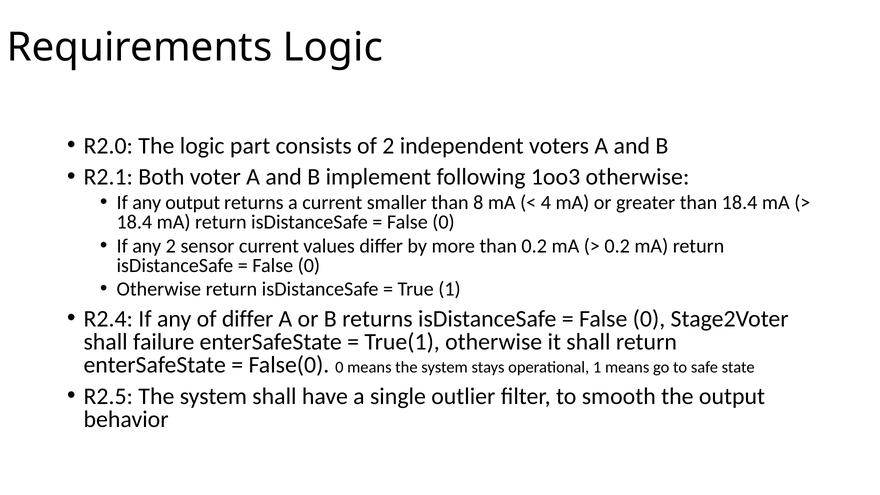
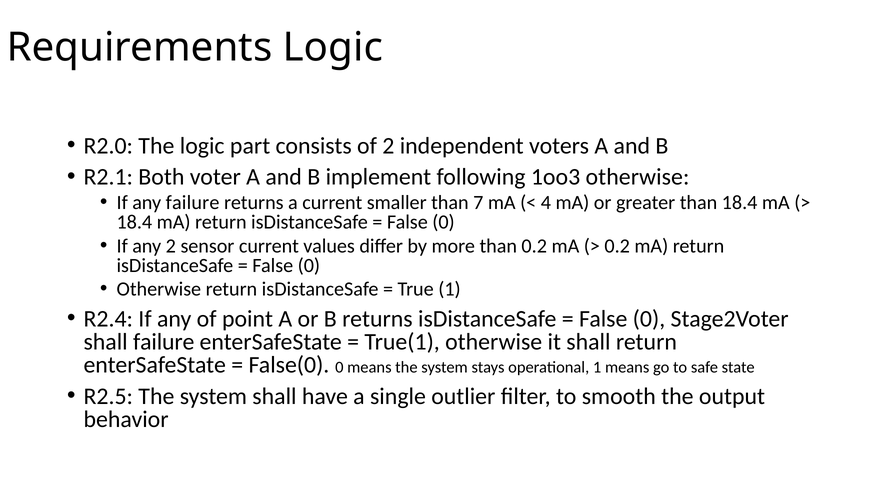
any output: output -> failure (193, 203)
8: 8 -> 7 (478, 203)
of differ: differ -> point (248, 319)
